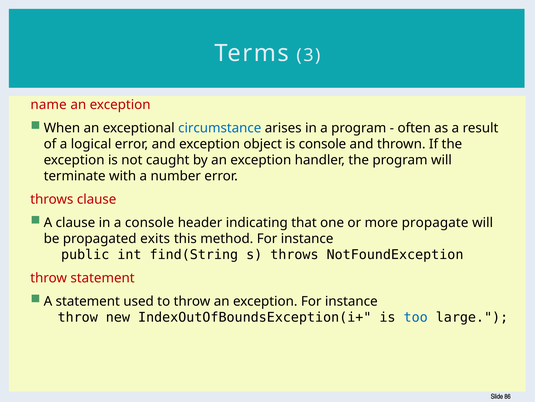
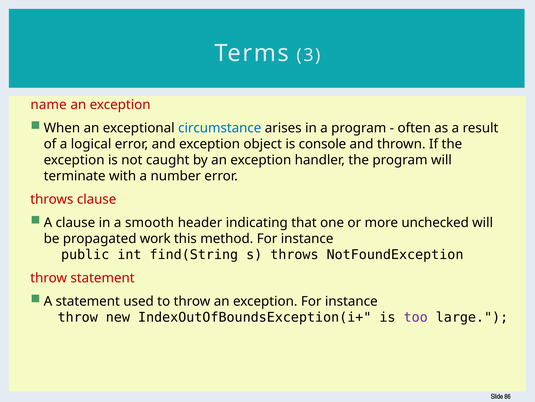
a console: console -> smooth (149, 222)
propagate: propagate -> unchecked (435, 222)
exits: exits -> work (155, 238)
too colour: blue -> purple (416, 317)
